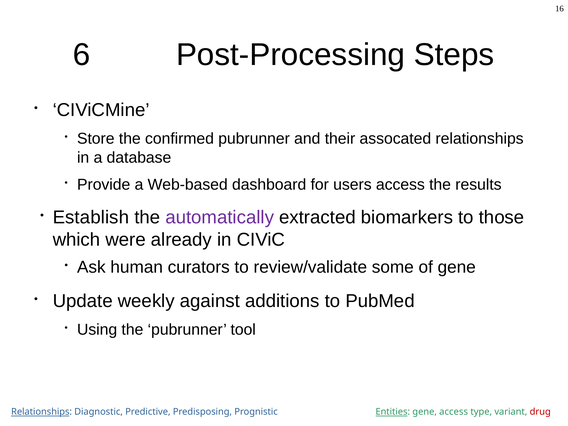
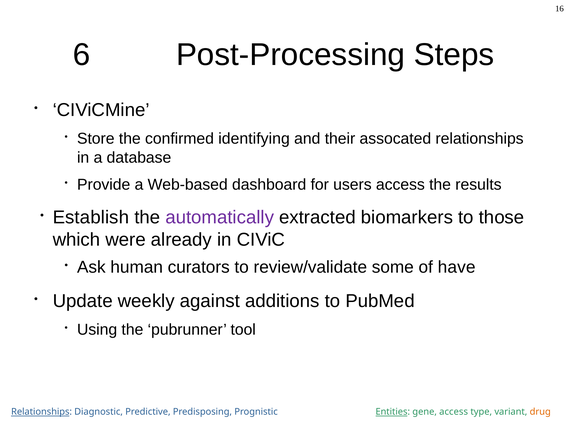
confirmed pubrunner: pubrunner -> identifying (254, 139)
of gene: gene -> have (457, 267)
drug colour: red -> orange (540, 412)
